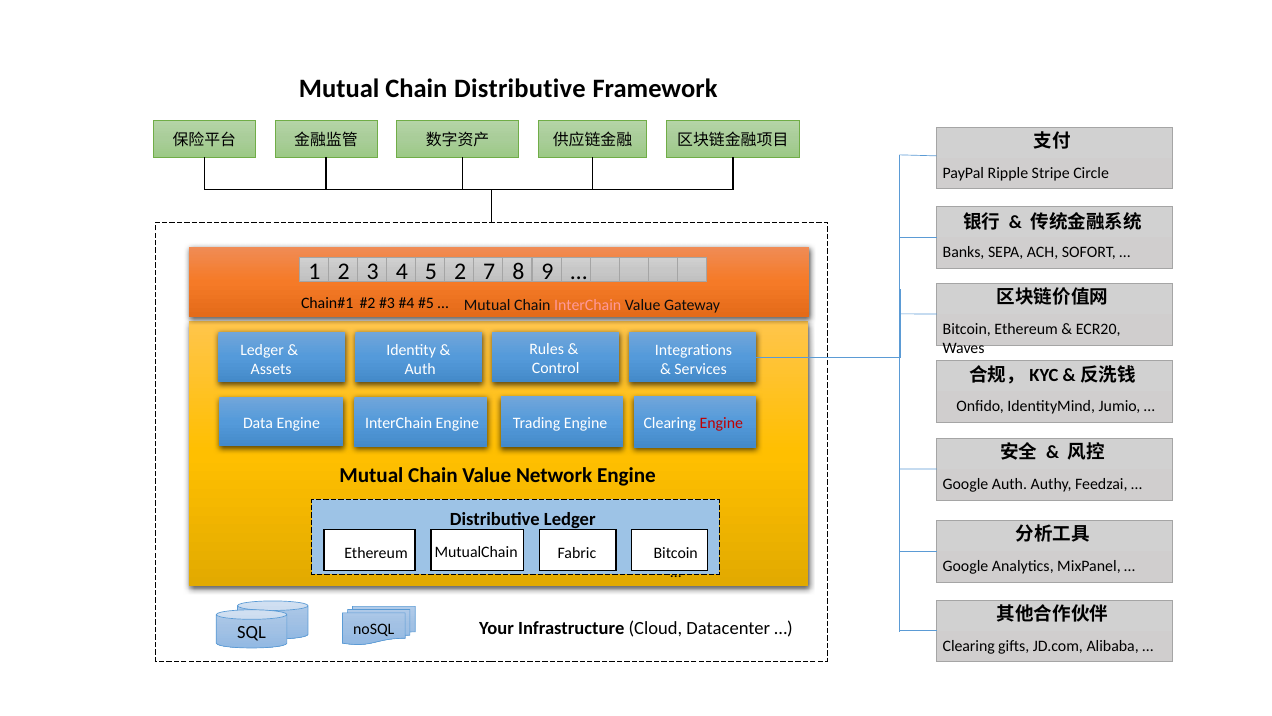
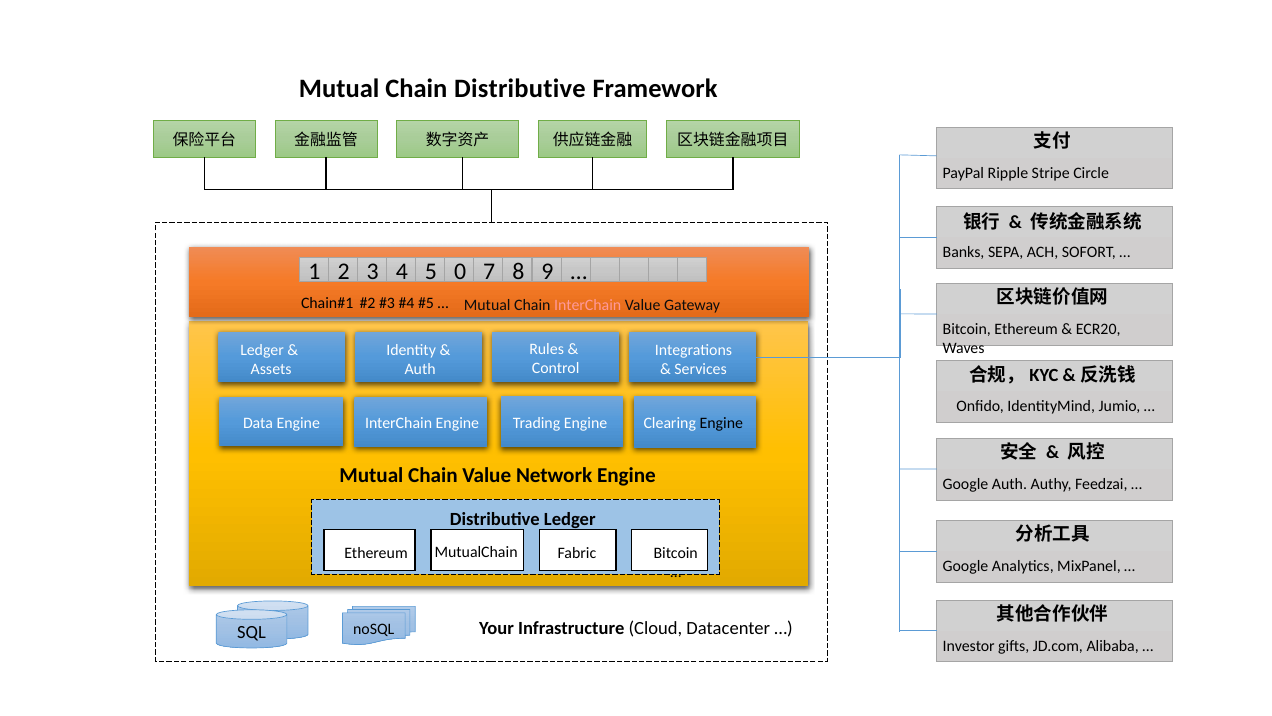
5 2: 2 -> 0 (460, 271)
Engine colour: red -> black (721, 423)
Clearing: Clearing -> Investor (969, 645)
